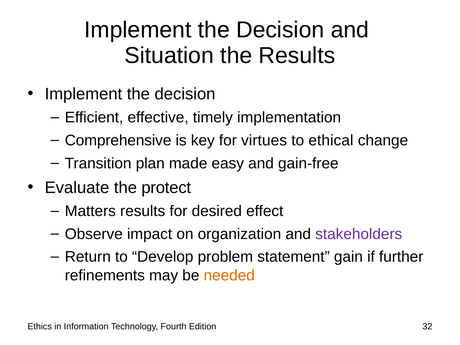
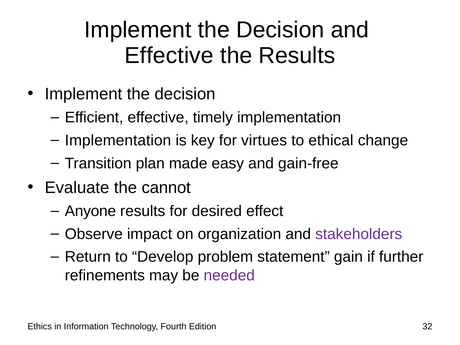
Situation: Situation -> Effective (169, 55)
Comprehensive: Comprehensive -> Implementation (118, 140)
protect: protect -> cannot (166, 188)
Matters: Matters -> Anyone (90, 211)
needed colour: orange -> purple (229, 275)
